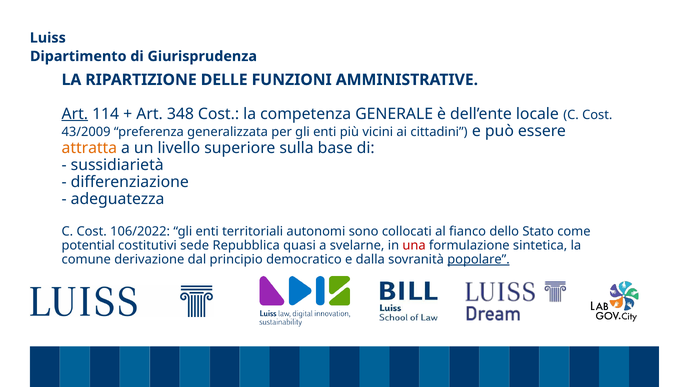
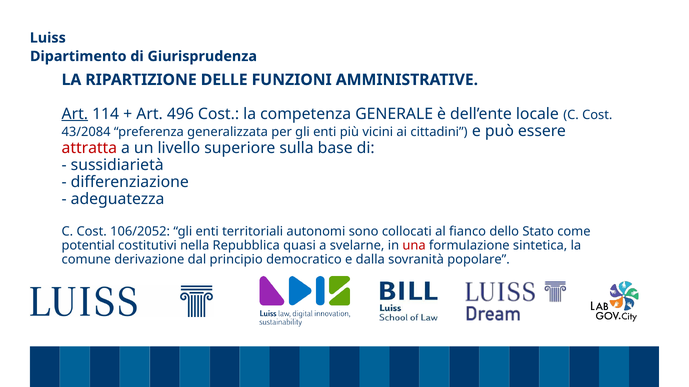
348: 348 -> 496 (180, 114)
43/2009: 43/2009 -> 43/2084 (86, 132)
attratta colour: orange -> red (89, 148)
106/2022: 106/2022 -> 106/2052 (140, 232)
sede: sede -> nella (195, 246)
popolare underline: present -> none (479, 260)
